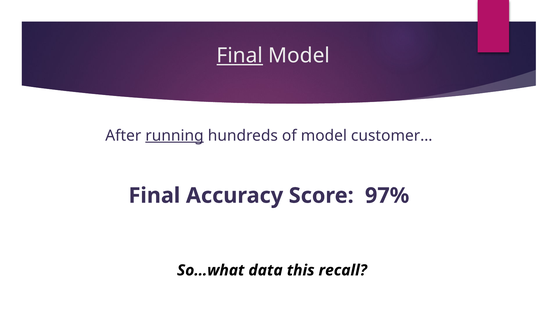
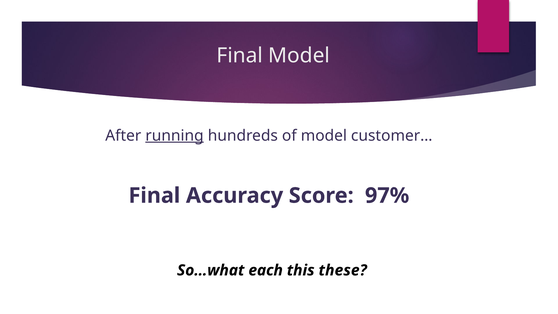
Final underline: present -> none (240, 56)
data: data -> each (266, 270)
recall: recall -> these (343, 270)
